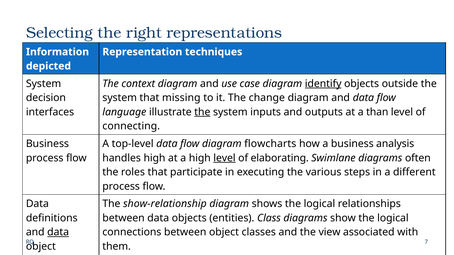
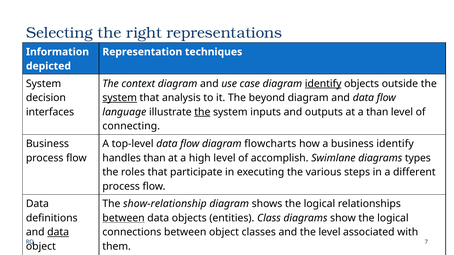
system underline: none -> present (120, 98)
missing: missing -> analysis (181, 98)
The change: change -> beyond (267, 98)
business analysis: analysis -> identify (395, 144)
handles high: high -> than (155, 158)
level underline: present -> none (225, 158)
elaborating: elaborating -> accomplish (280, 158)
often: often -> types (418, 158)
between underline: none -> present (124, 218)
the view: view -> level (330, 233)
